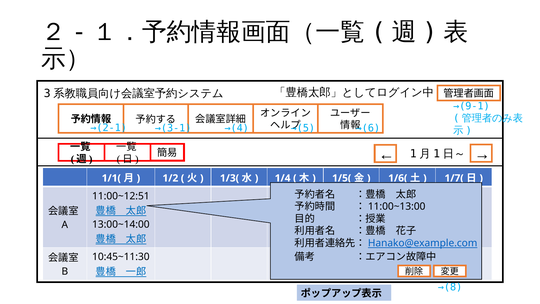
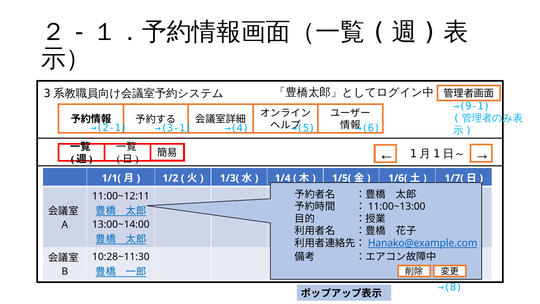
11:00~12:51: 11:00~12:51 -> 11:00~12:11 (121, 196)
10:45~11:30: 10:45~11:30 -> 10:28~11:30 (121, 257)
